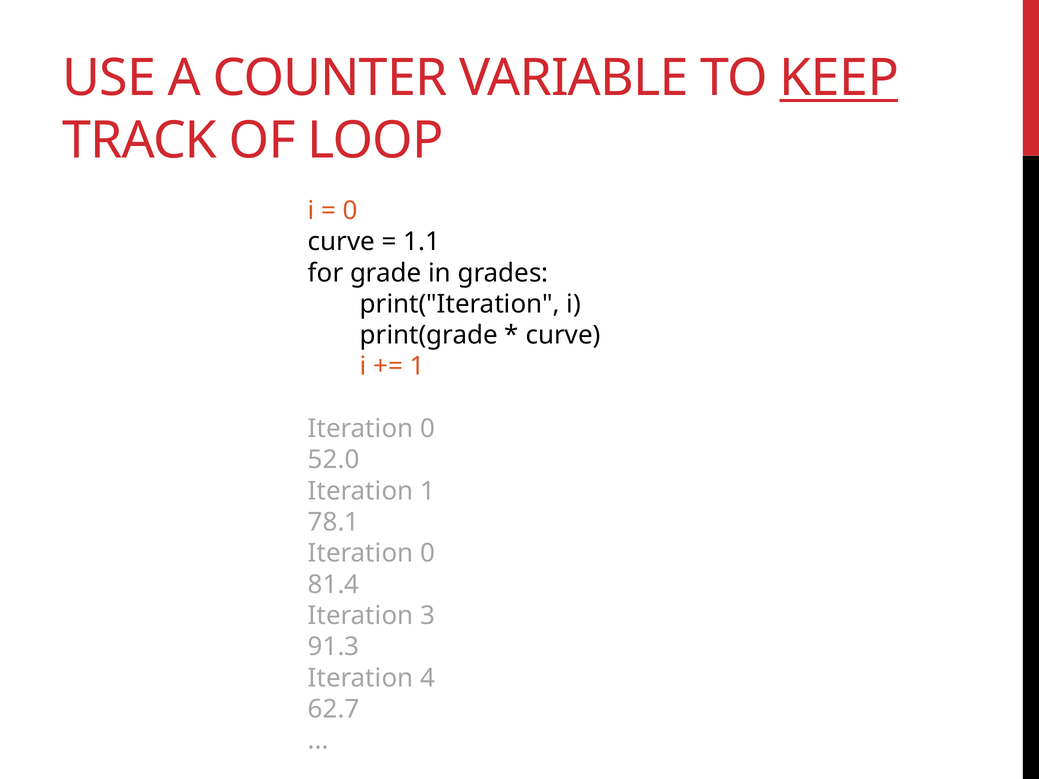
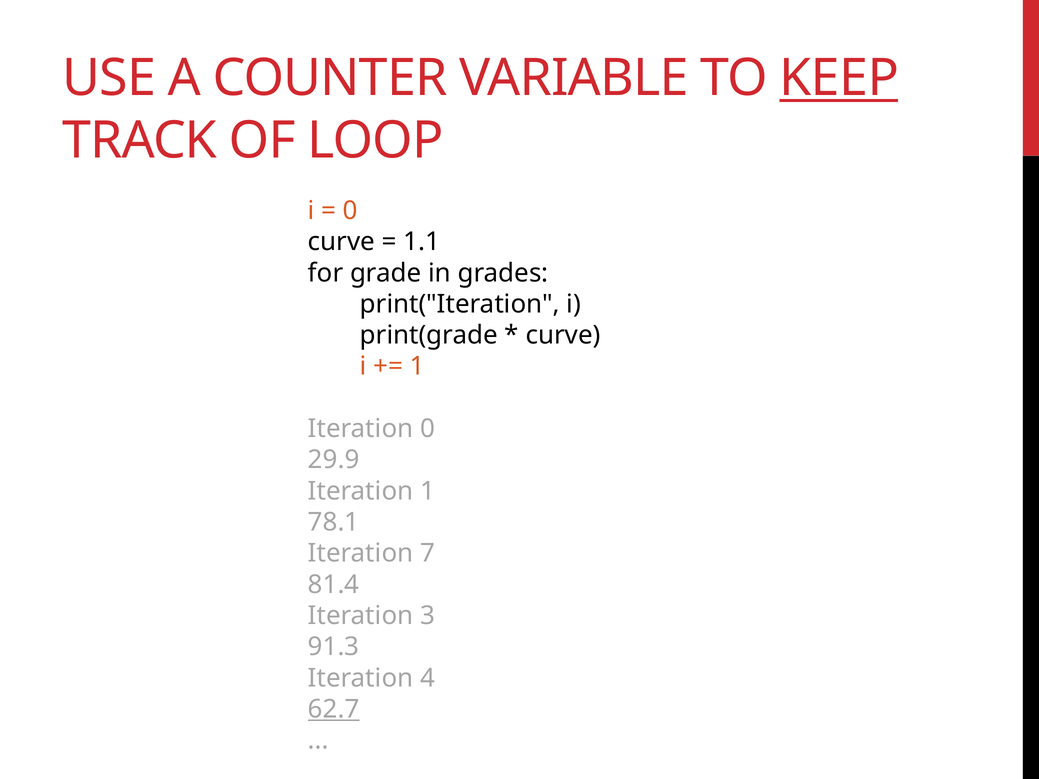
52.0: 52.0 -> 29.9 (334, 460)
0: 0 -> 7 (428, 554)
62.7 underline: none -> present (334, 709)
